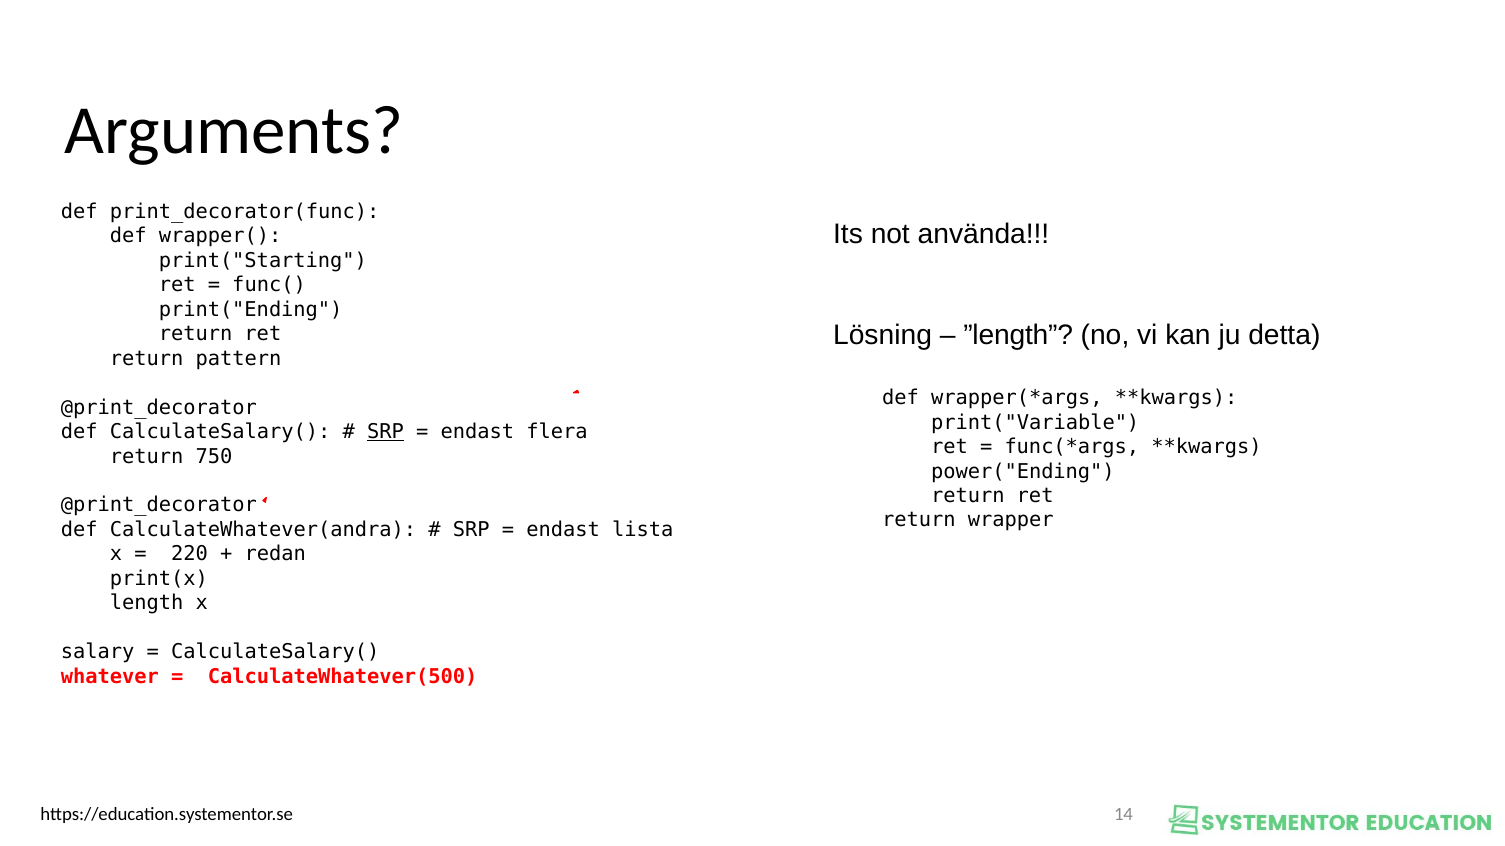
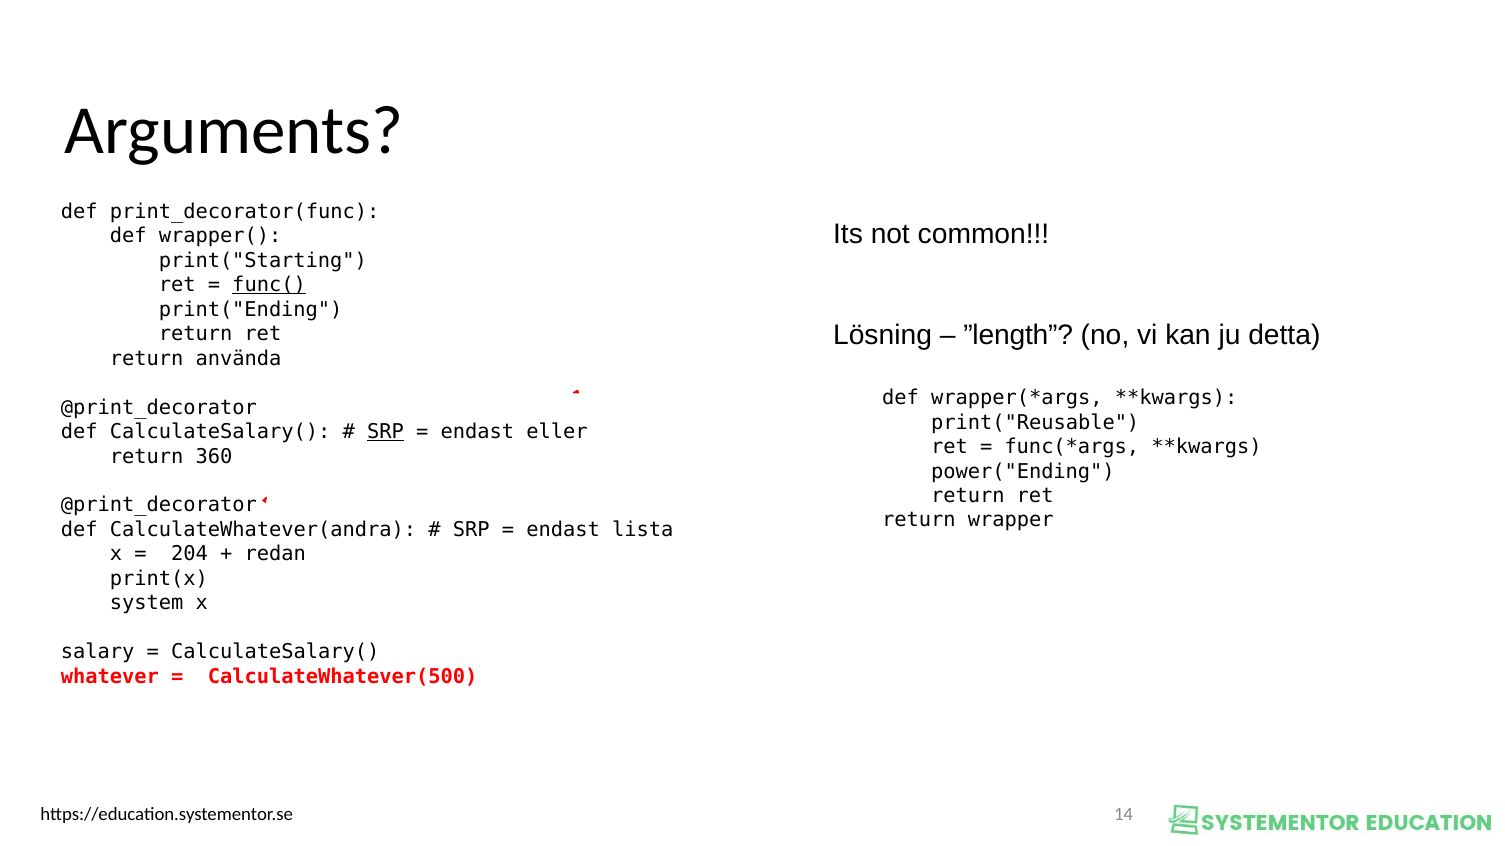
använda: använda -> common (984, 234)
func( underline: none -> present (269, 285)
pattern: pattern -> använda (238, 359)
print("Variable: print("Variable -> print("Reusable (1035, 423)
flera: flera -> eller (557, 432)
750: 750 -> 360 (214, 457)
220: 220 -> 204 (190, 555)
length: length -> system (147, 603)
